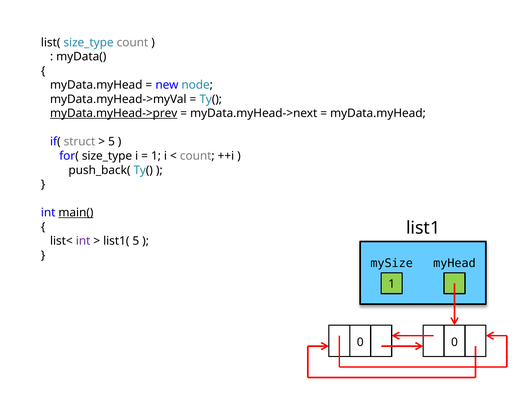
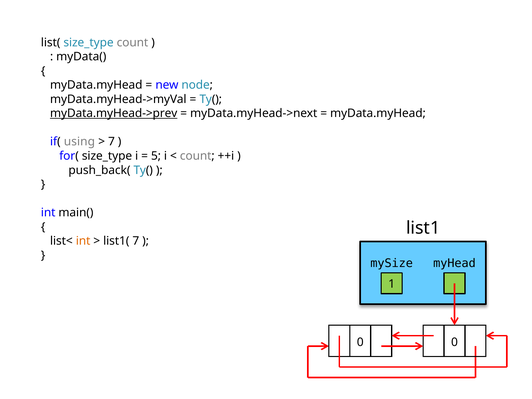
struct: struct -> using (79, 142)
5: 5 -> 7 (111, 142)
1: 1 -> 5 (156, 156)
main( underline: present -> none (76, 213)
int colour: purple -> orange (83, 241)
list1( 5: 5 -> 7 (136, 241)
